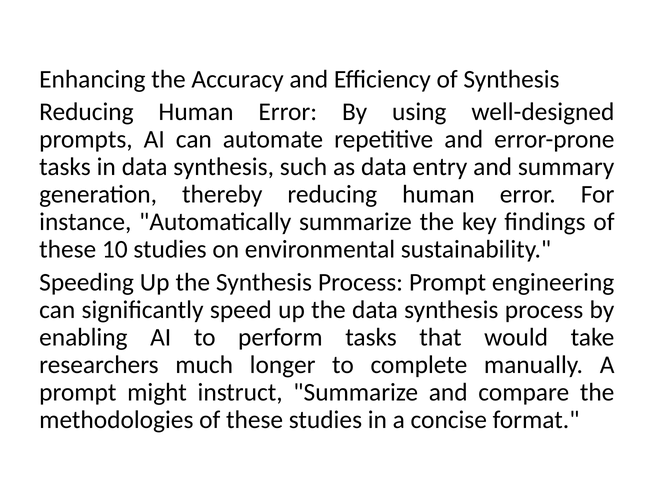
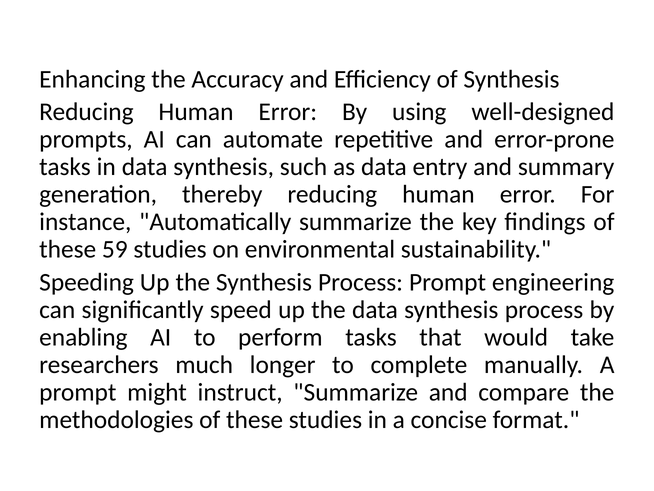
10: 10 -> 59 (115, 249)
